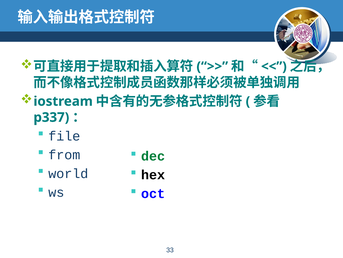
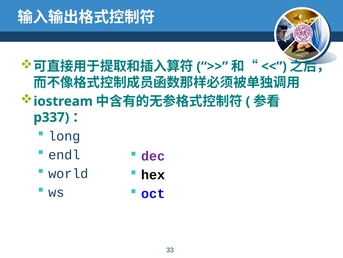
file: file -> long (64, 136)
from: from -> endl (64, 154)
dec colour: green -> purple (153, 156)
